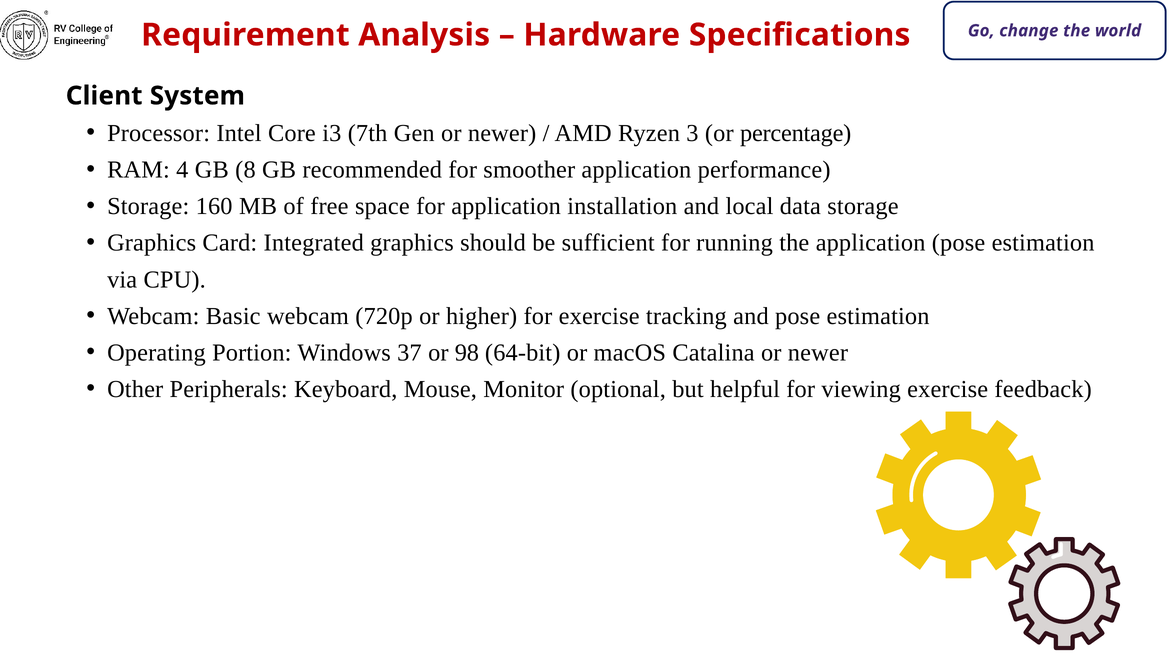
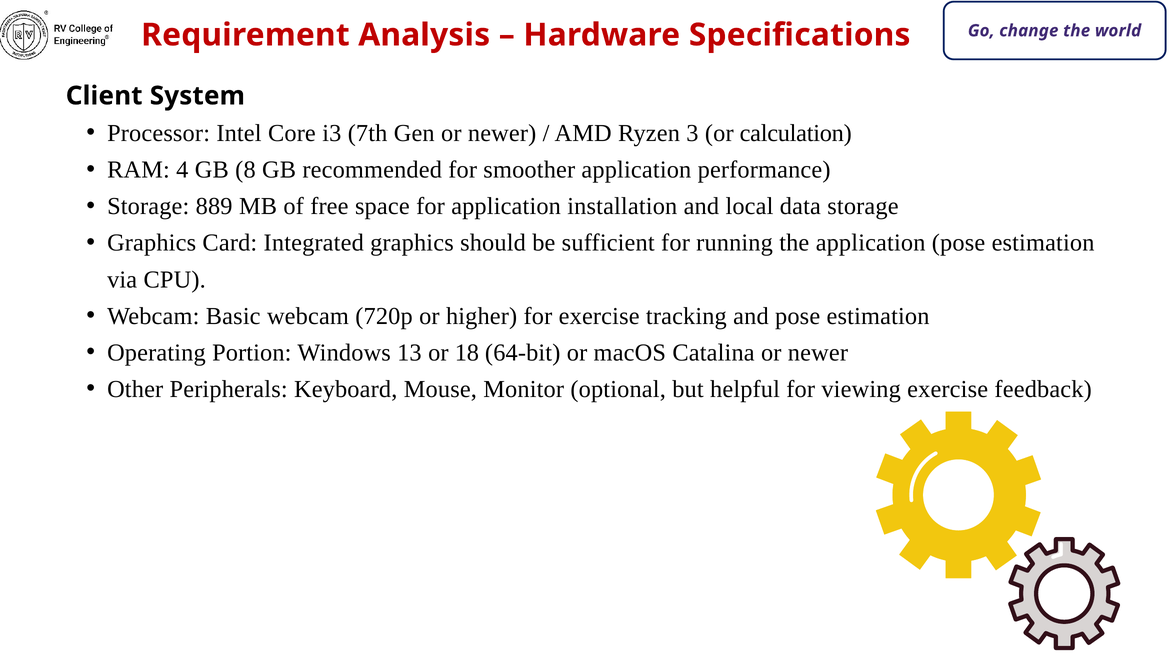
percentage: percentage -> calculation (796, 133)
160: 160 -> 889 (214, 206)
37: 37 -> 13 (409, 352)
98: 98 -> 18 (467, 352)
